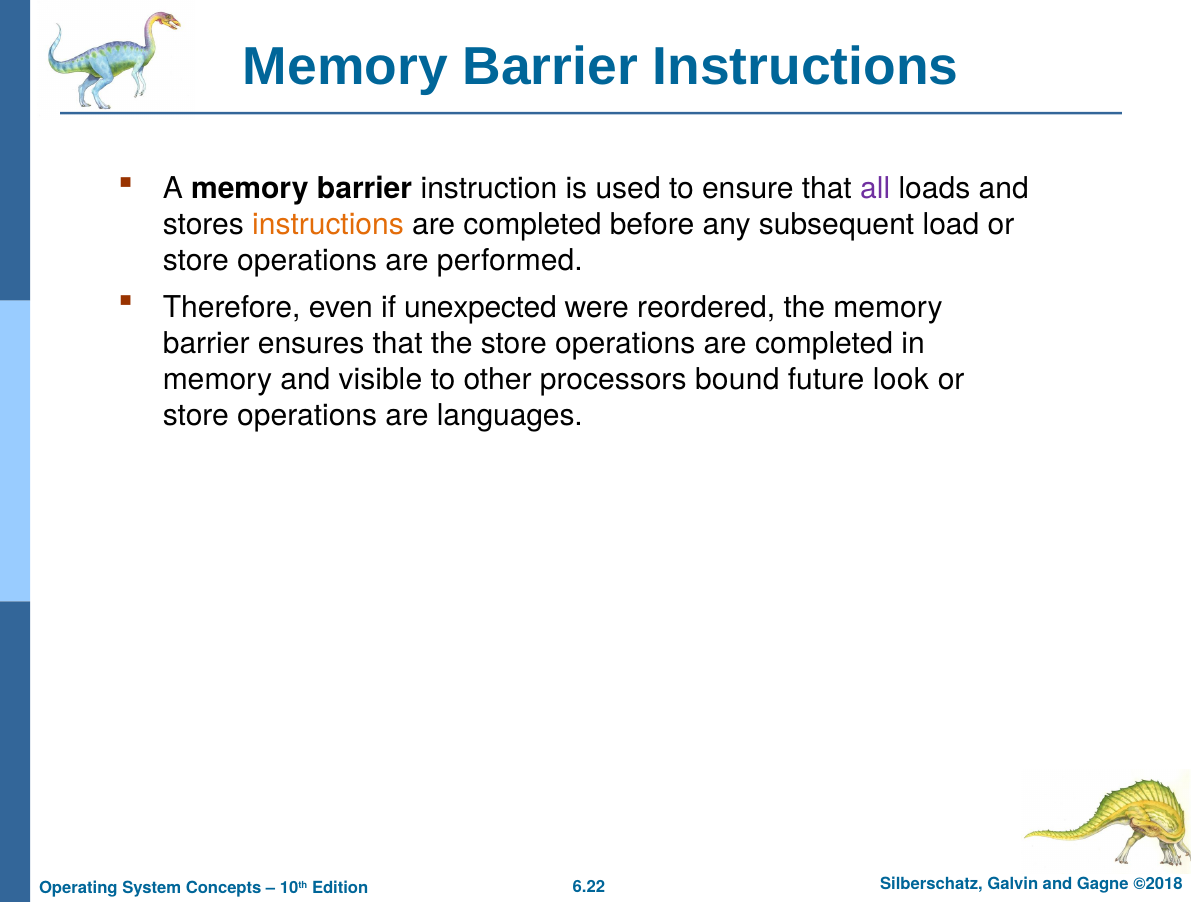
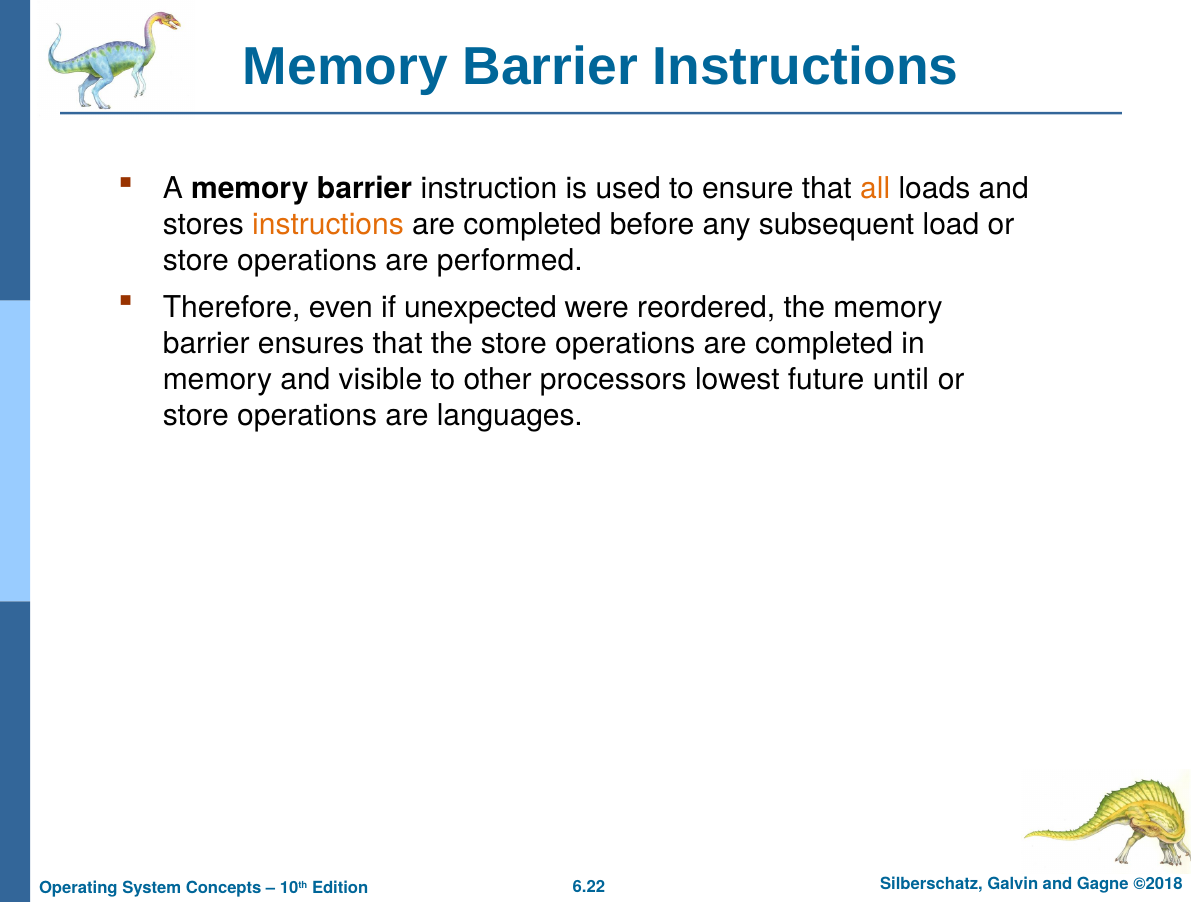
all colour: purple -> orange (875, 188)
bound: bound -> lowest (737, 379)
look: look -> until (901, 379)
